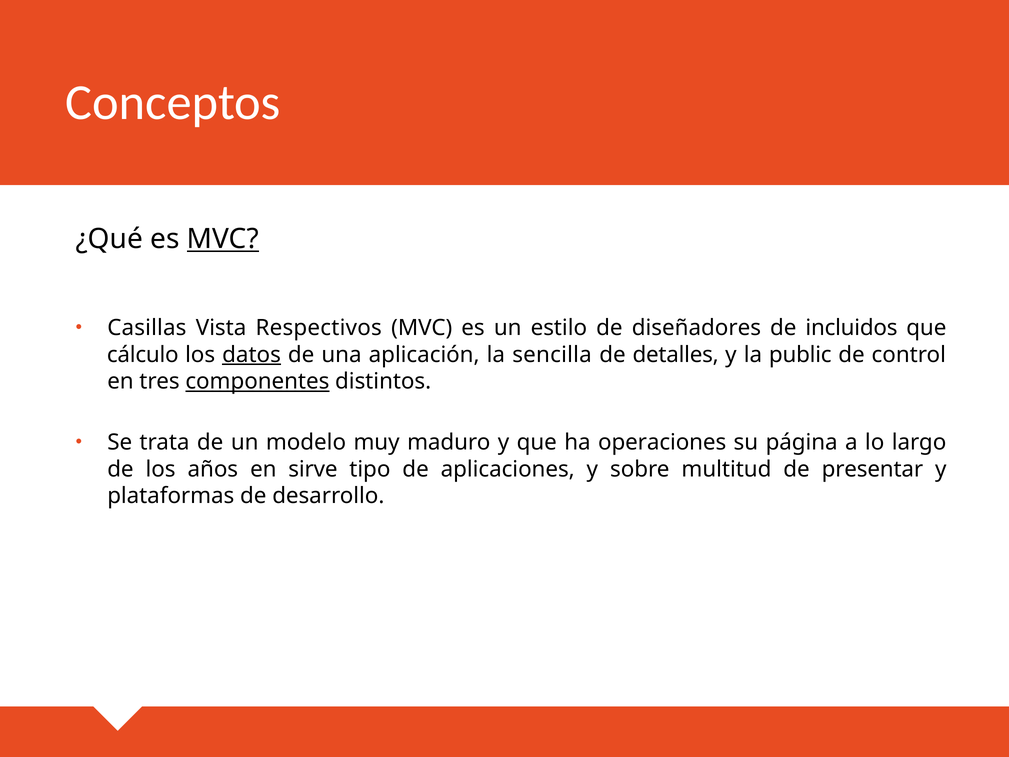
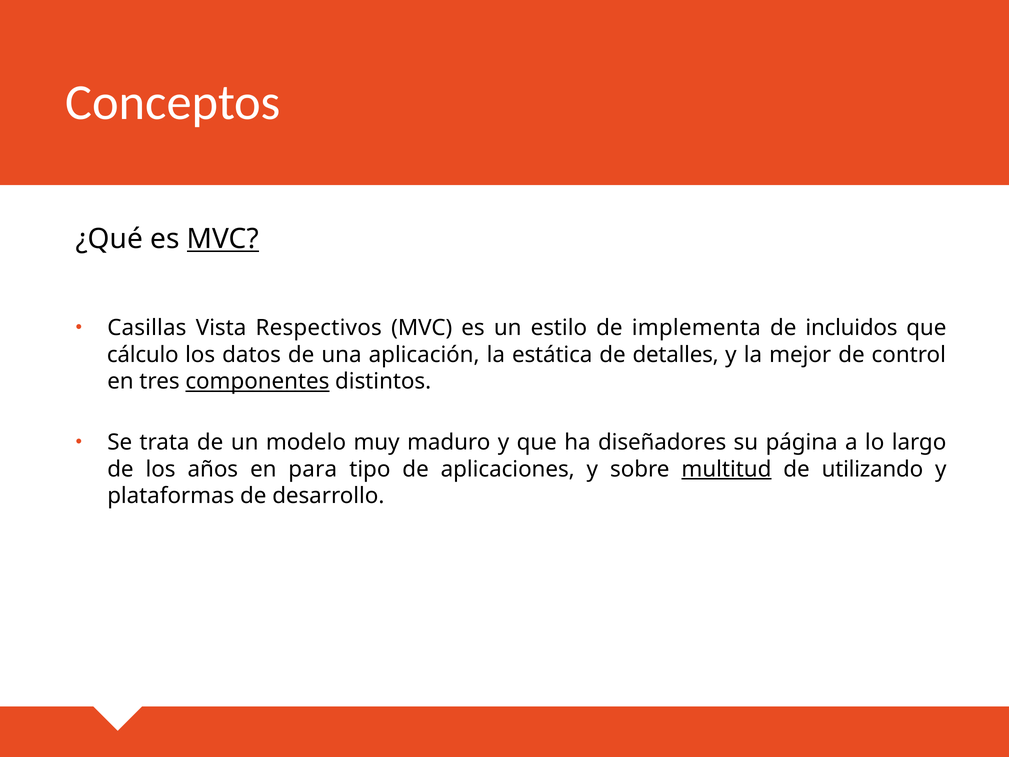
diseñadores: diseñadores -> implementa (696, 328)
datos underline: present -> none (252, 355)
sencilla: sencilla -> estática (552, 355)
public: public -> mejor (800, 355)
operaciones: operaciones -> diseñadores (662, 442)
sirve: sirve -> para (313, 469)
multitud underline: none -> present (726, 469)
presentar: presentar -> utilizando (872, 469)
